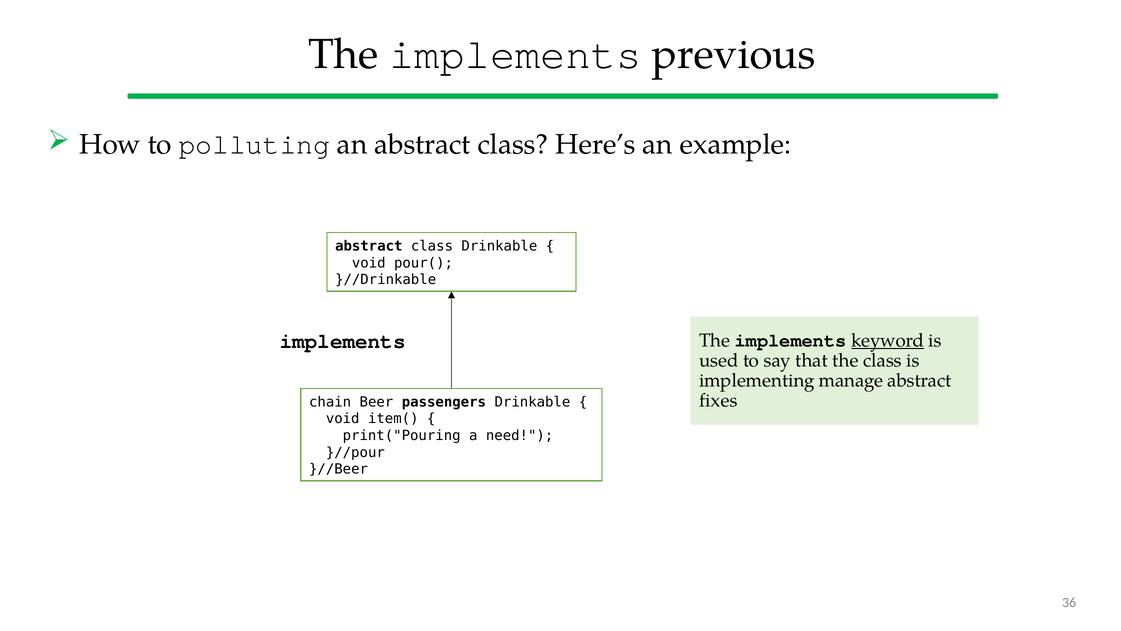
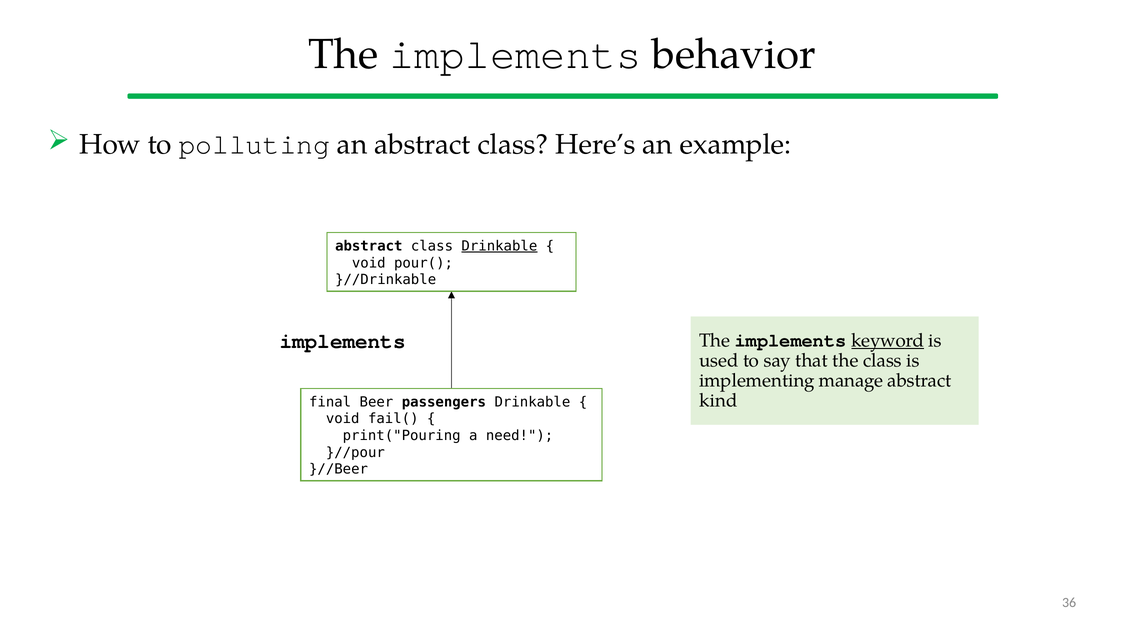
previous: previous -> behavior (734, 54)
Drinkable underline: none -> present (499, 246)
chain: chain -> final (330, 402)
fixes: fixes -> kind (718, 400)
item(: item( -> fail( (393, 418)
